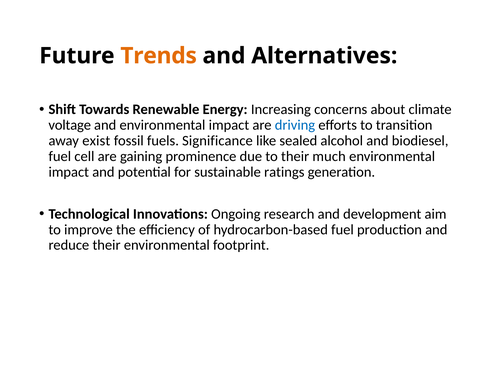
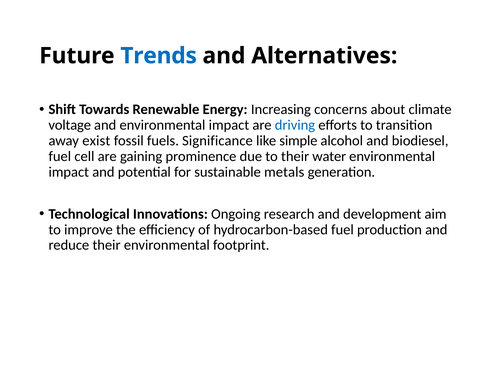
Trends colour: orange -> blue (159, 56)
sealed: sealed -> simple (298, 141)
much: much -> water (329, 157)
ratings: ratings -> metals (284, 172)
